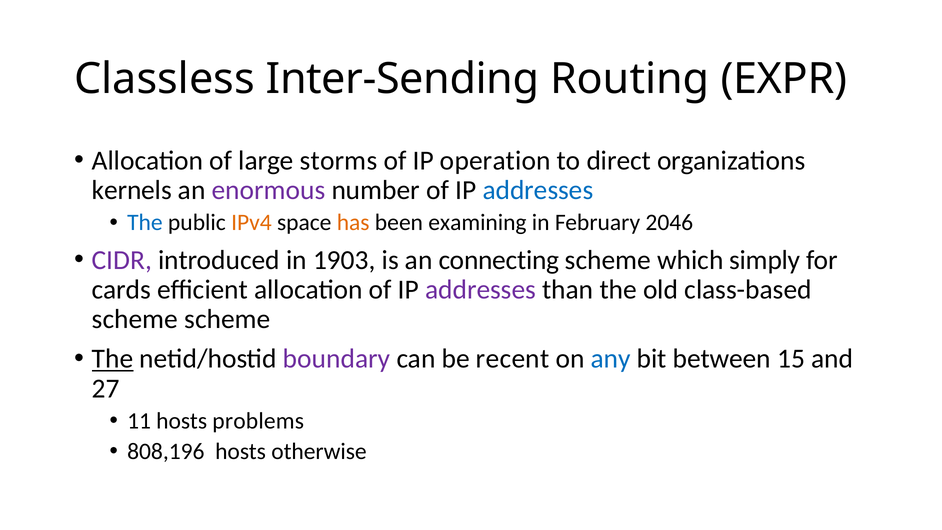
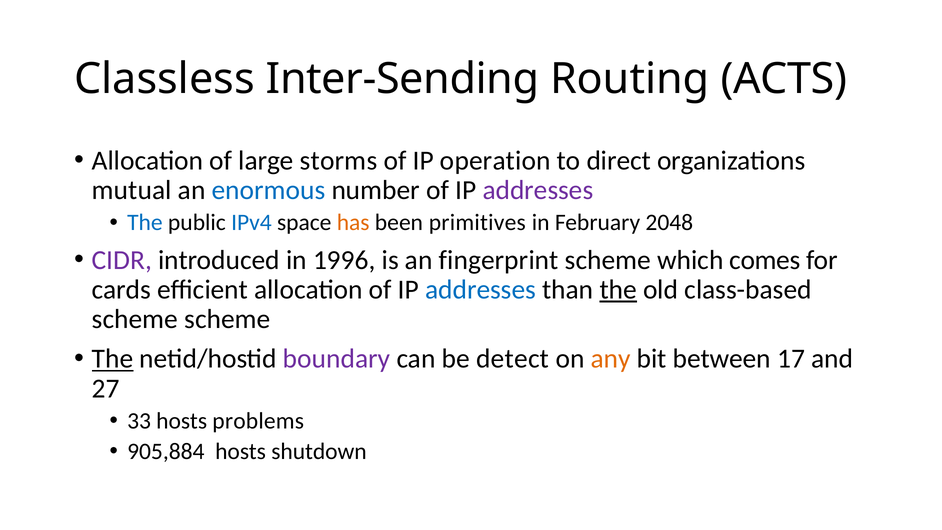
EXPR: EXPR -> ACTS (784, 79)
kernels: kernels -> mutual (132, 190)
enormous colour: purple -> blue (269, 190)
addresses colour: blue -> purple (538, 190)
IPv4 colour: orange -> blue (251, 223)
examining: examining -> primitives (477, 223)
2046: 2046 -> 2048 (669, 223)
1903: 1903 -> 1996 (344, 260)
connecting: connecting -> fingerprint (499, 260)
simply: simply -> comes (765, 260)
addresses colour: purple -> blue (481, 290)
the underline: none -> present (618, 290)
recent: recent -> detect (513, 359)
any colour: blue -> orange (611, 359)
15: 15 -> 17 (791, 359)
11: 11 -> 33 (139, 421)
808,196: 808,196 -> 905,884 (166, 451)
otherwise: otherwise -> shutdown (319, 451)
